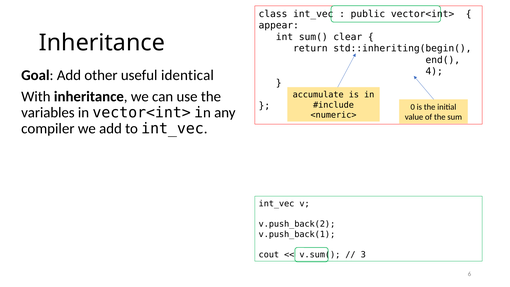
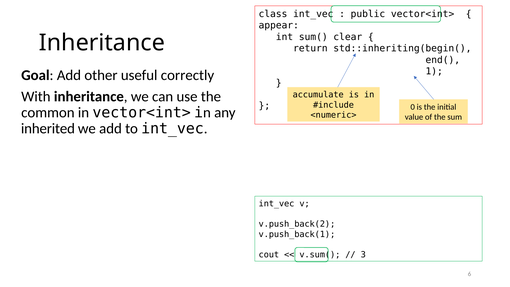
4: 4 -> 1 (434, 71)
identical: identical -> correctly (188, 75)
variables: variables -> common (48, 113)
compiler: compiler -> inherited (48, 129)
